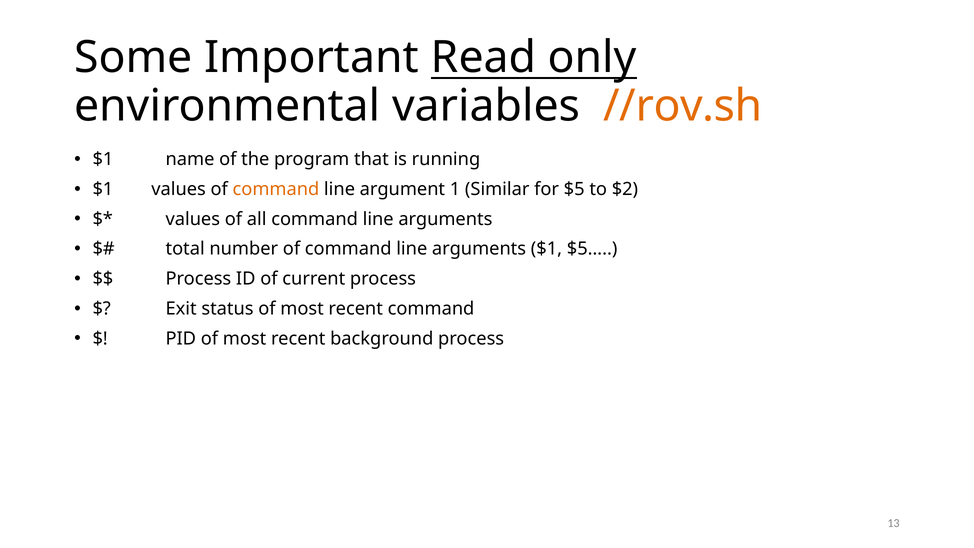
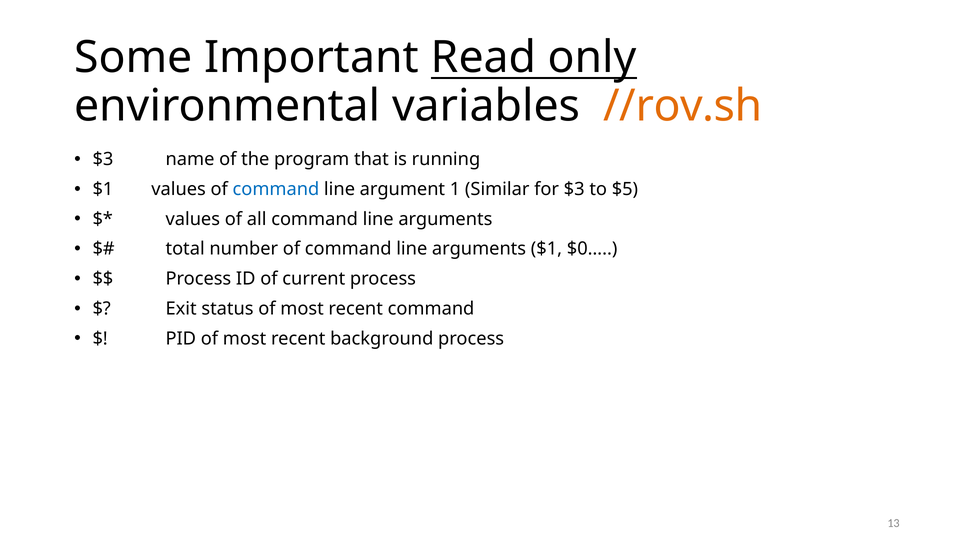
$1: $1 -> $3 (103, 159)
command colour: orange -> blue (276, 189)
for $5: $5 -> $3 (574, 189)
$2: $2 -> $5 (625, 189)
$5…: $5… -> $0… (592, 249)
